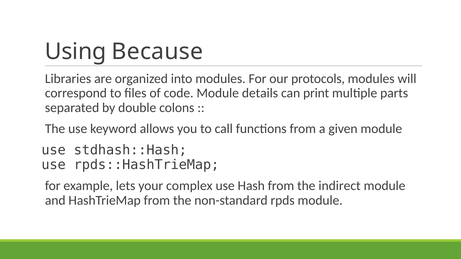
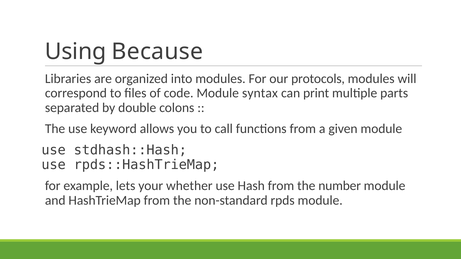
details: details -> syntax (260, 93)
complex: complex -> whether (189, 186)
indirect: indirect -> number (340, 186)
